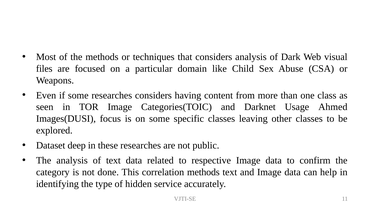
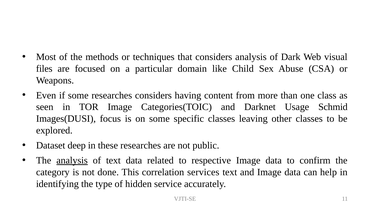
Ahmed: Ahmed -> Schmid (333, 107)
analysis underline: none -> present (72, 161)
correlation methods: methods -> services (203, 172)
